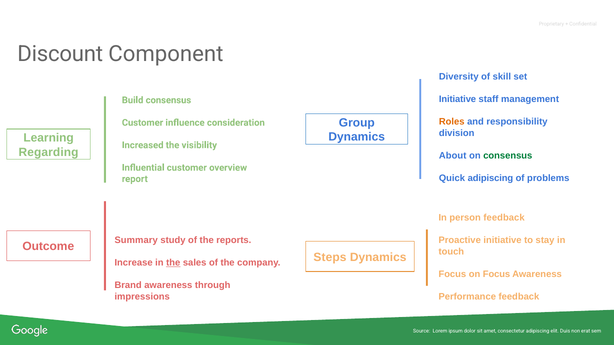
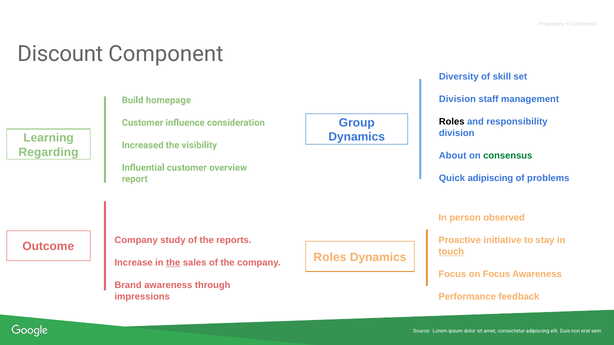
Initiative: Initiative -> Division (457, 99)
Build consensus: consensus -> homepage (168, 100)
Roles colour: orange -> black (452, 122)
person feedback: feedback -> observed (504, 218)
Summary: Summary -> Company (136, 241)
touch underline: none -> present (451, 252)
Steps: Steps -> Roles (330, 257)
